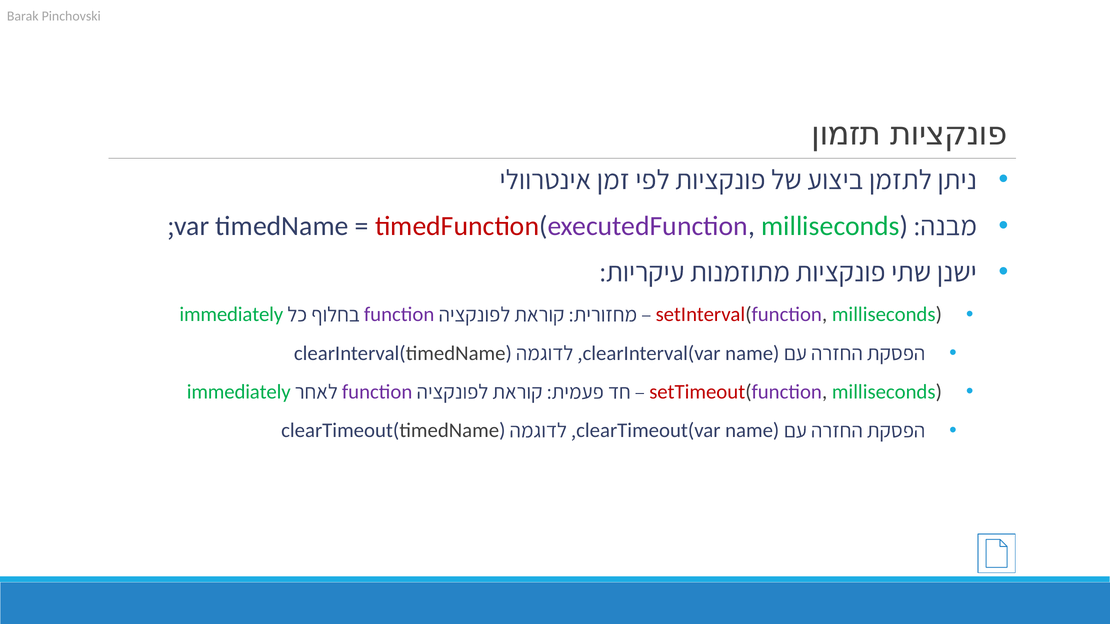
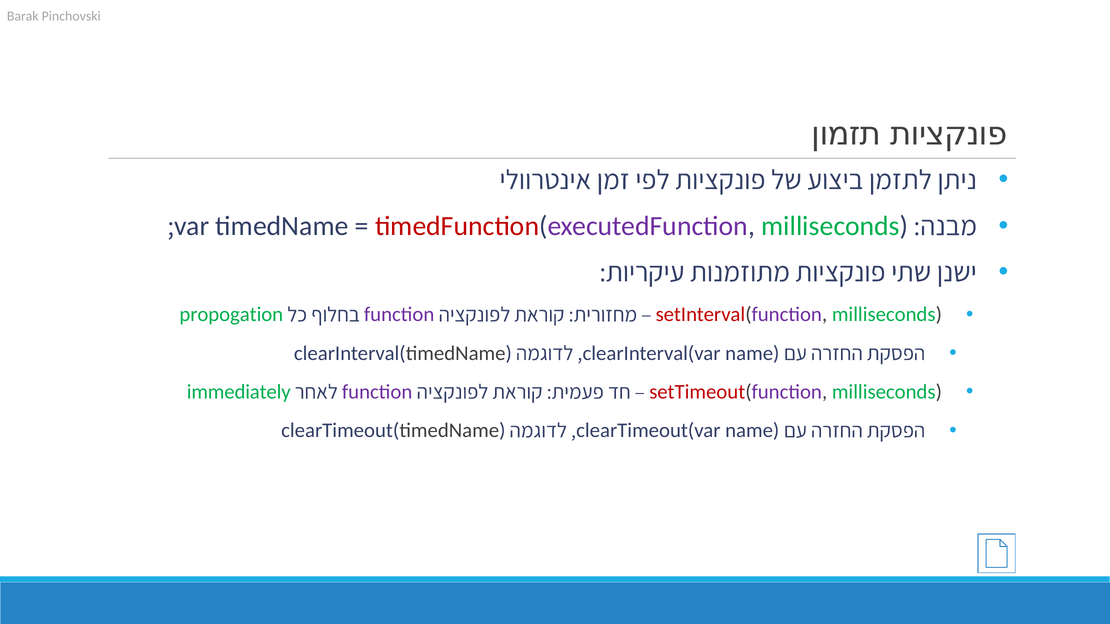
immediately: immediately -> propogation (231, 315)
